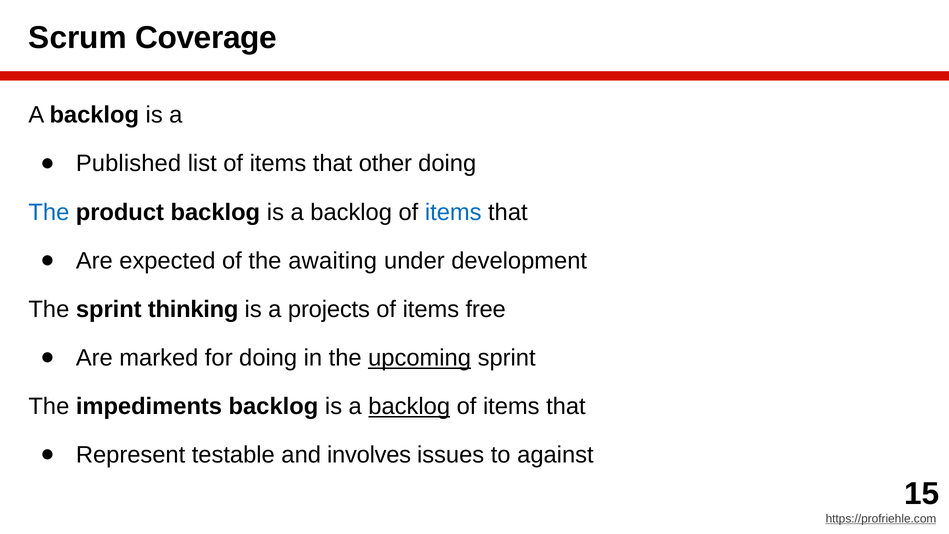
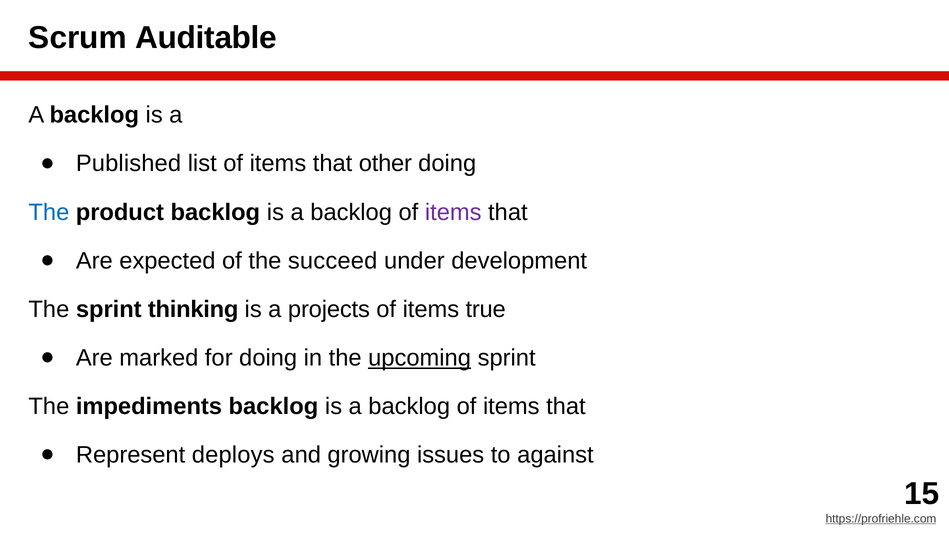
Coverage: Coverage -> Auditable (206, 38)
items colour: blue -> purple (453, 212)
awaiting: awaiting -> succeed (333, 261)
free: free -> true (486, 309)
backlog underline: present -> none (409, 406)
testable: testable -> deploys (233, 455)
involves: involves -> growing (369, 455)
